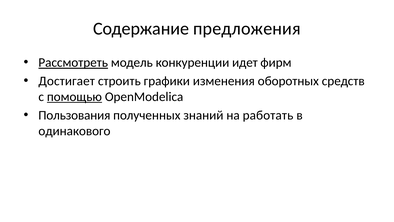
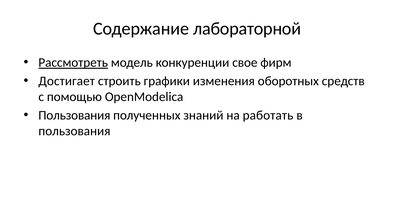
предложения: предложения -> лабораторной (247, 29)
идет: идет -> свое (245, 62)
помощью underline: present -> none (74, 97)
одинакового: одинакового -> пользования (74, 131)
